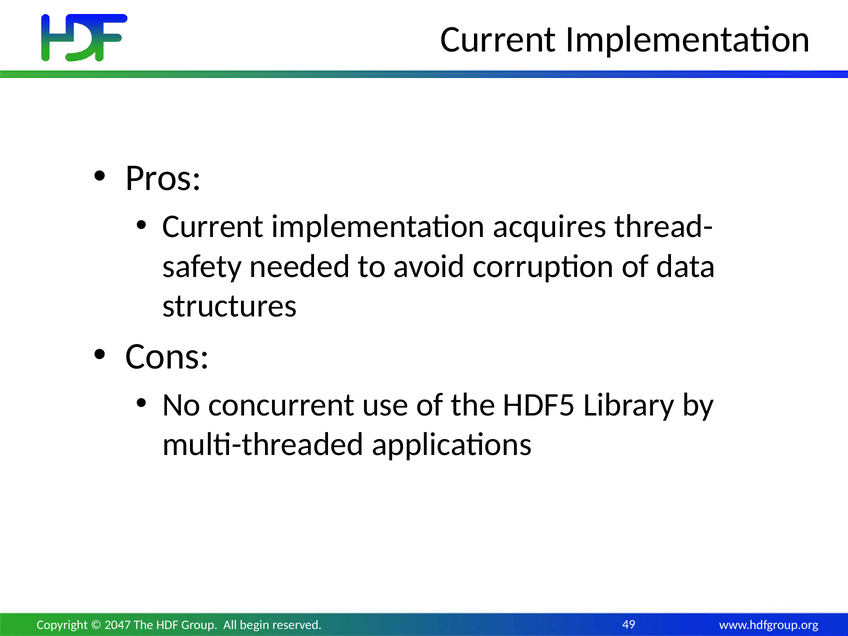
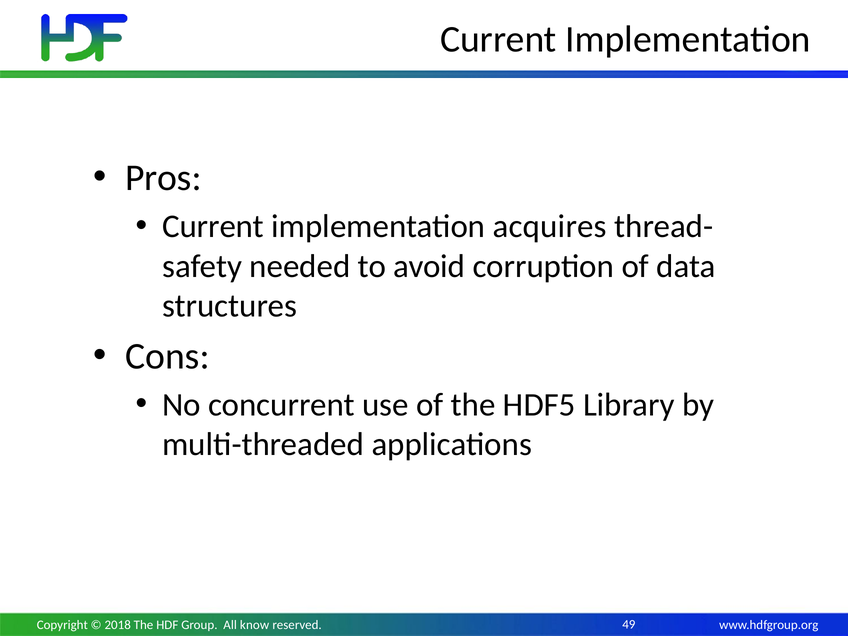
2047: 2047 -> 2018 (118, 625)
begin: begin -> know (255, 625)
